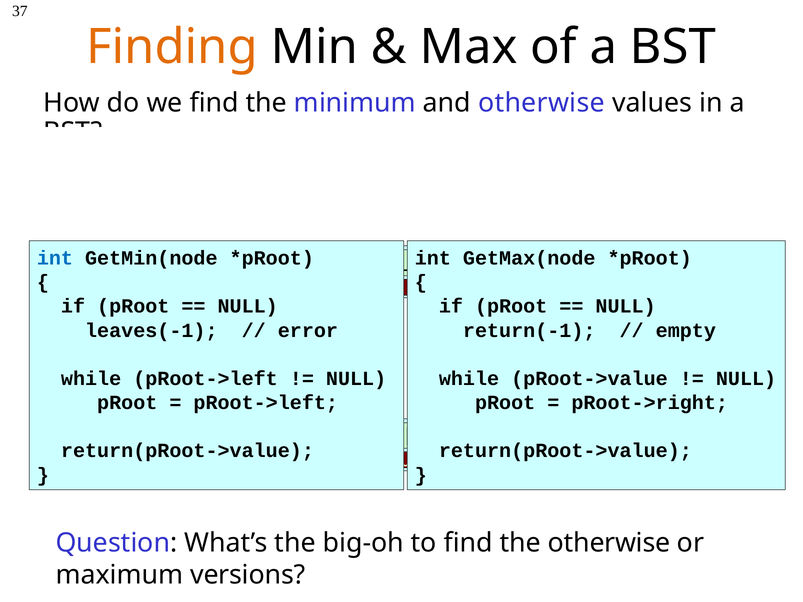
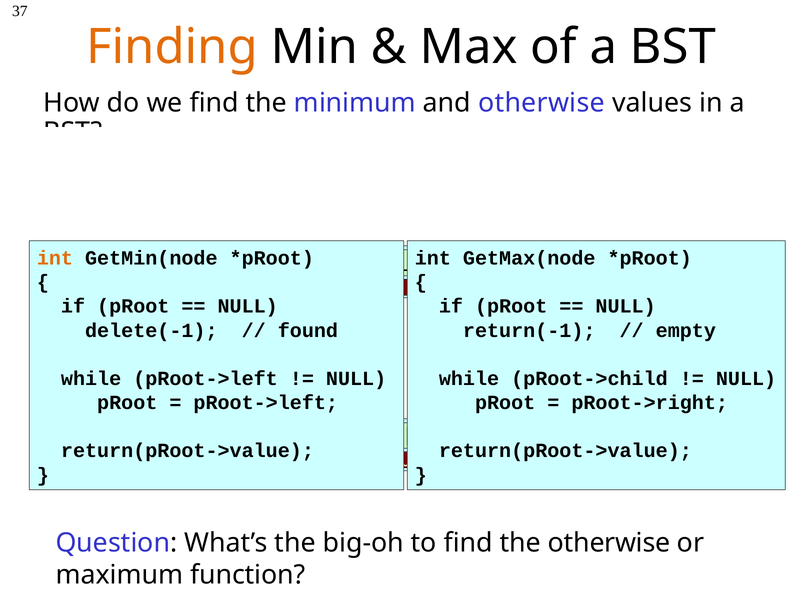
int colour: blue -> orange (55, 258)
leaves(-1: leaves(-1 -> delete(-1 (151, 331)
error: error -> found (308, 331)
pRoot->value: pRoot->value -> pRoot->child (589, 379)
versions: versions -> function (248, 575)
